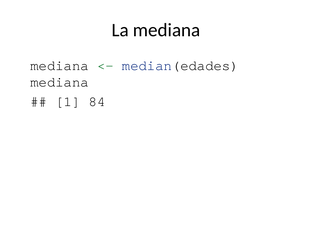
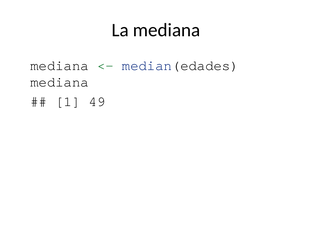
84: 84 -> 49 (97, 102)
